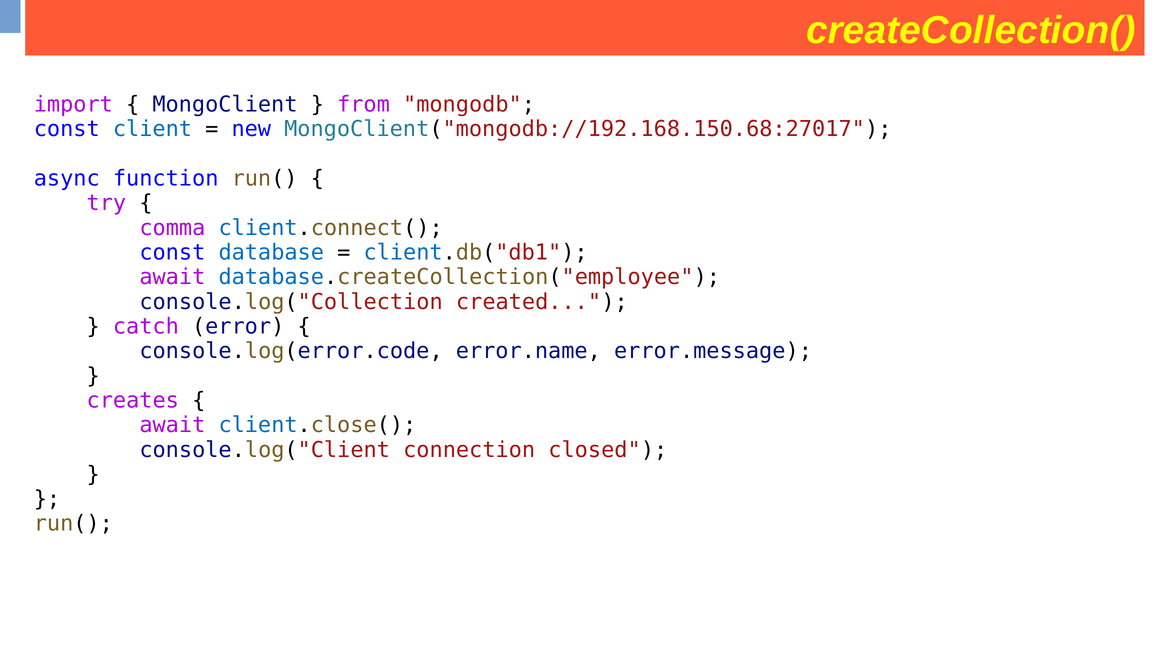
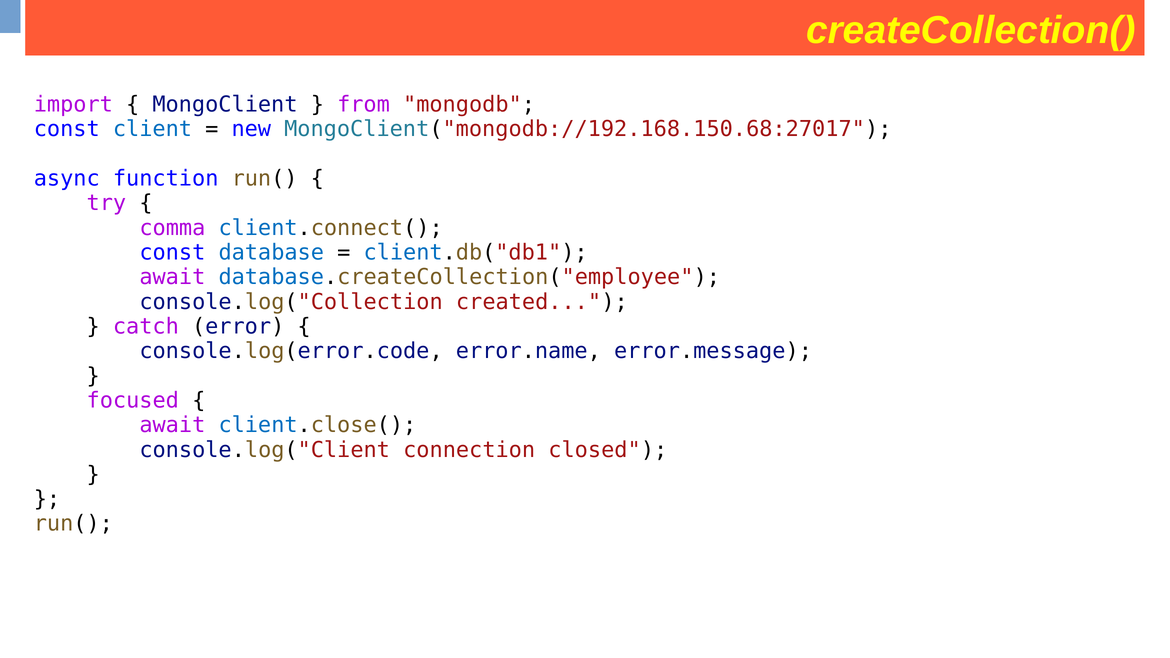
creates: creates -> focused (133, 401)
